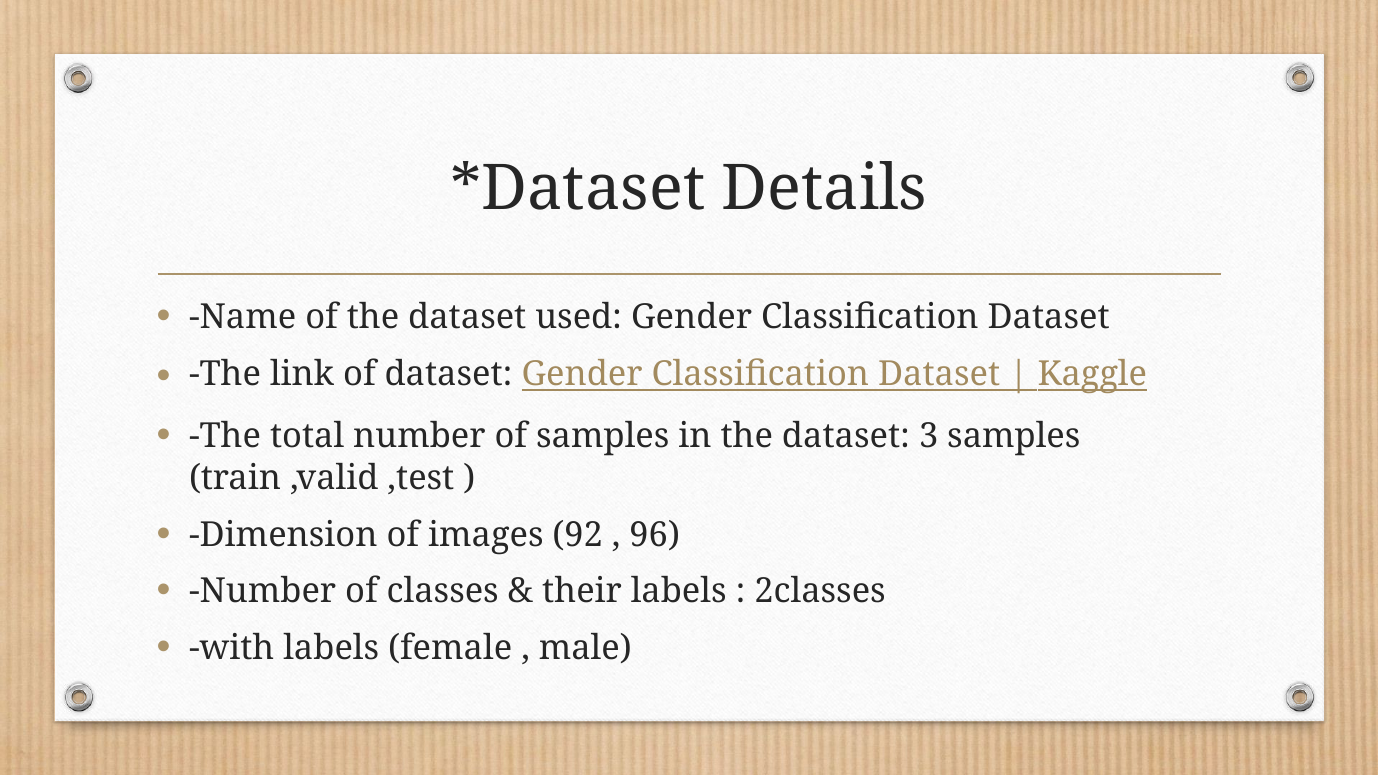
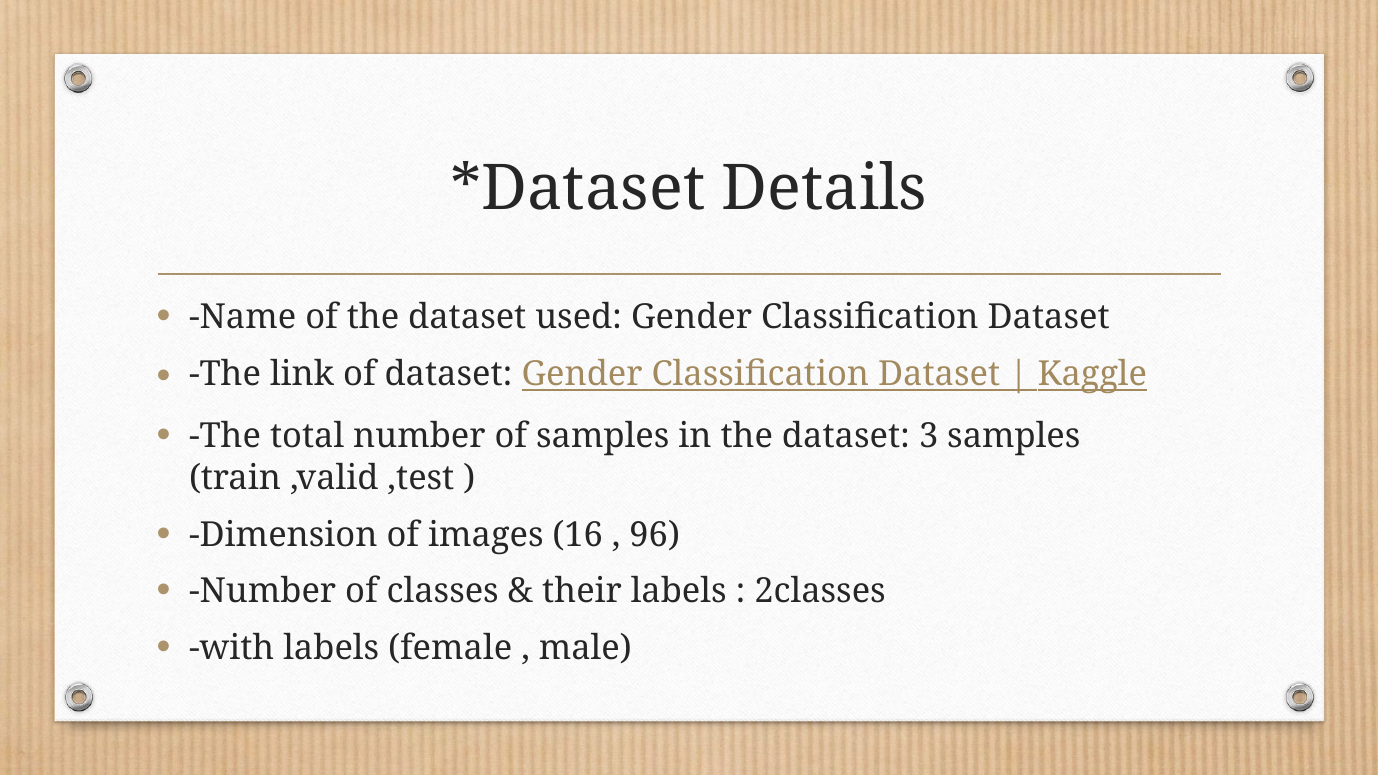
92: 92 -> 16 (578, 535)
